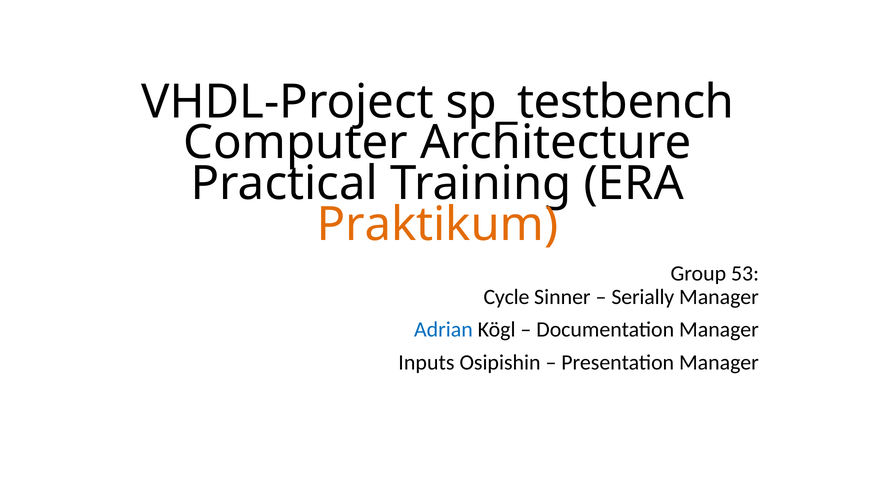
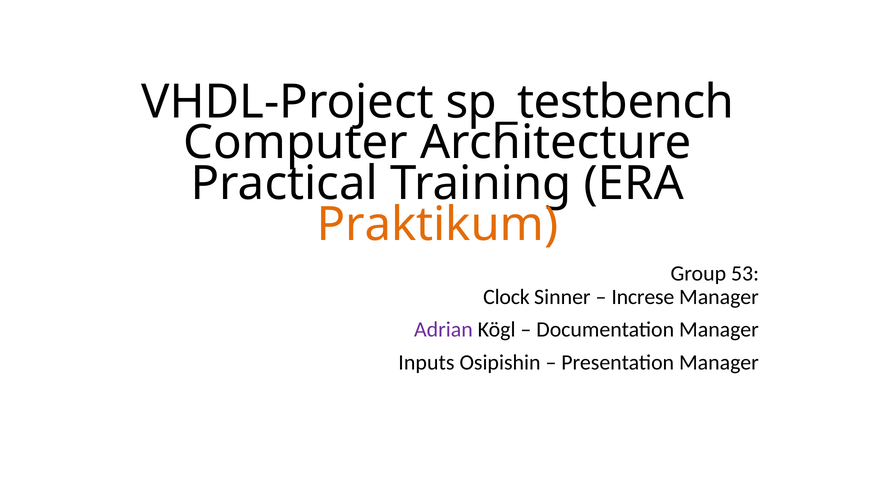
Cycle: Cycle -> Clock (506, 297)
Serially: Serially -> Increse (643, 297)
Adrian colour: blue -> purple (443, 330)
